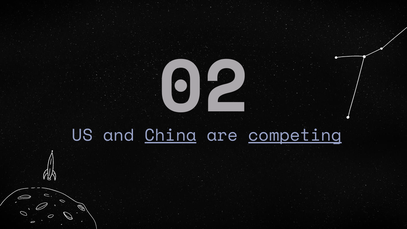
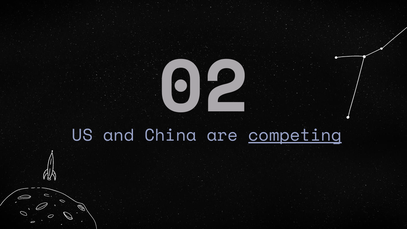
China underline: present -> none (170, 135)
